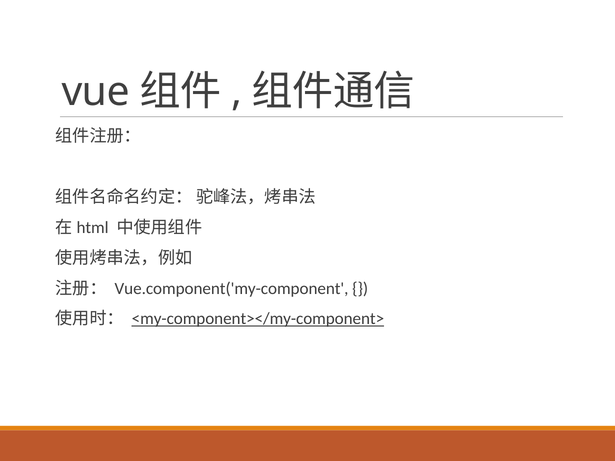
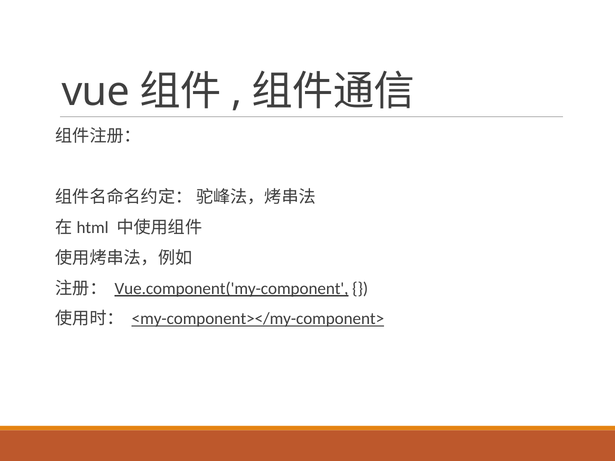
Vue.component('my-component underline: none -> present (232, 289)
